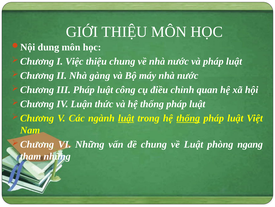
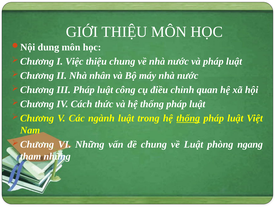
gàng: gàng -> nhân (100, 75)
Luận: Luận -> Cách (81, 104)
luật underline: present -> none (126, 118)
